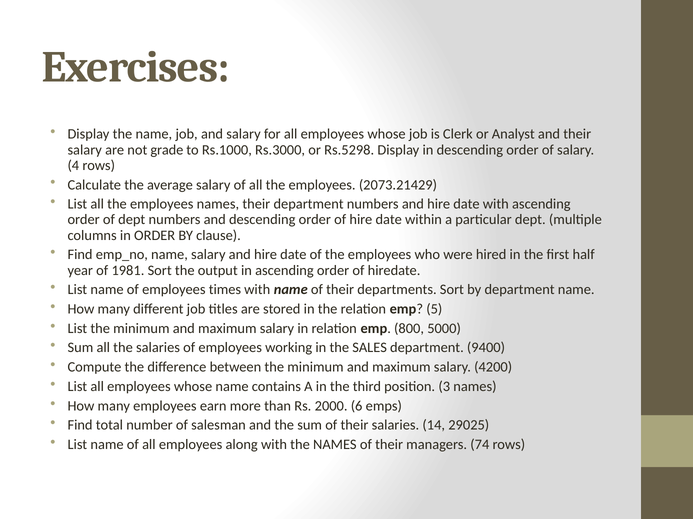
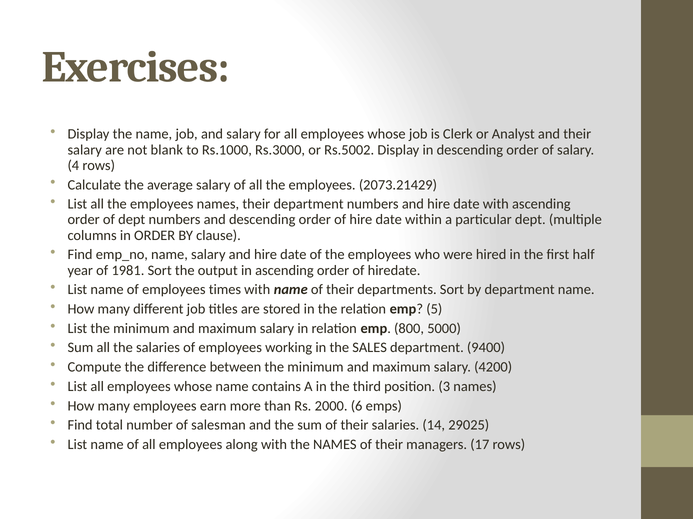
grade: grade -> blank (167, 150)
Rs.5298: Rs.5298 -> Rs.5002 (349, 150)
74: 74 -> 17 (480, 445)
